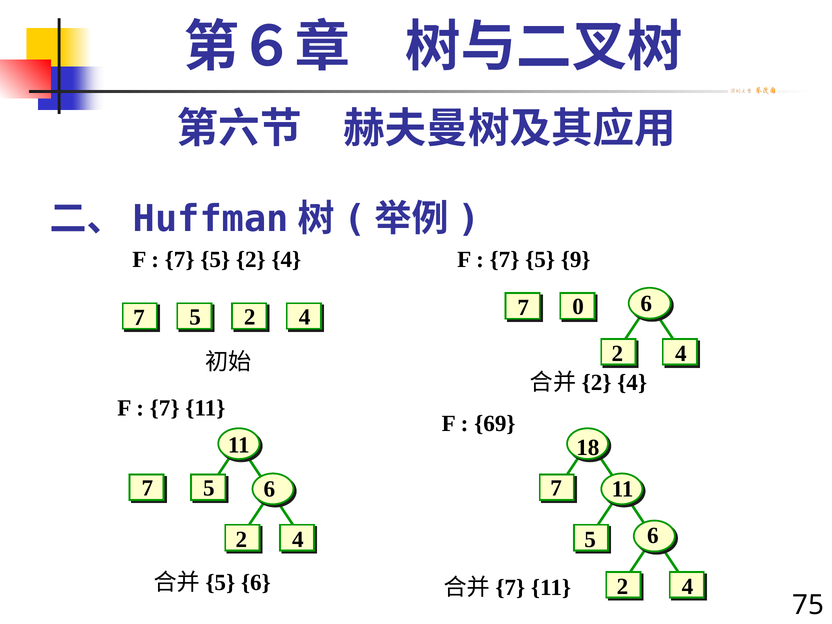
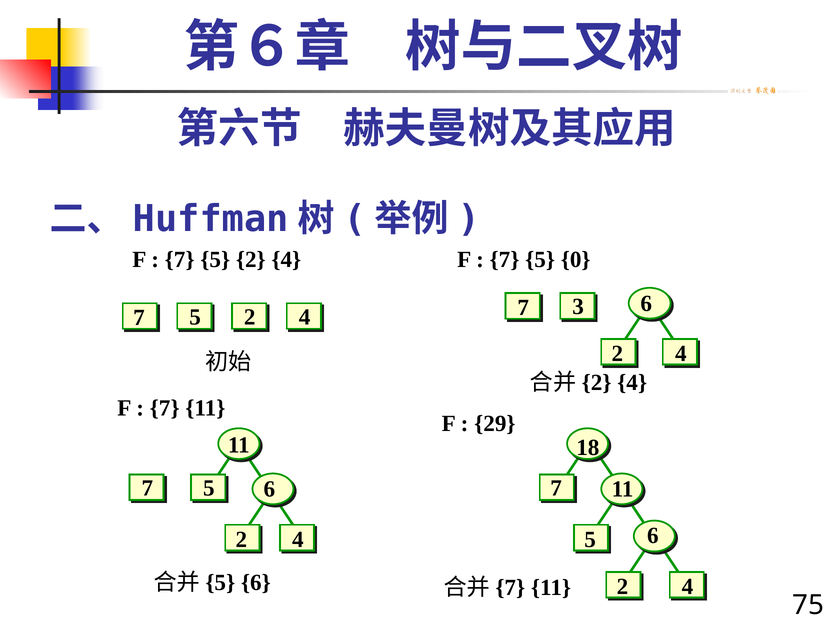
9: 9 -> 0 (576, 260)
0: 0 -> 3 (578, 307)
69: 69 -> 29 (495, 424)
